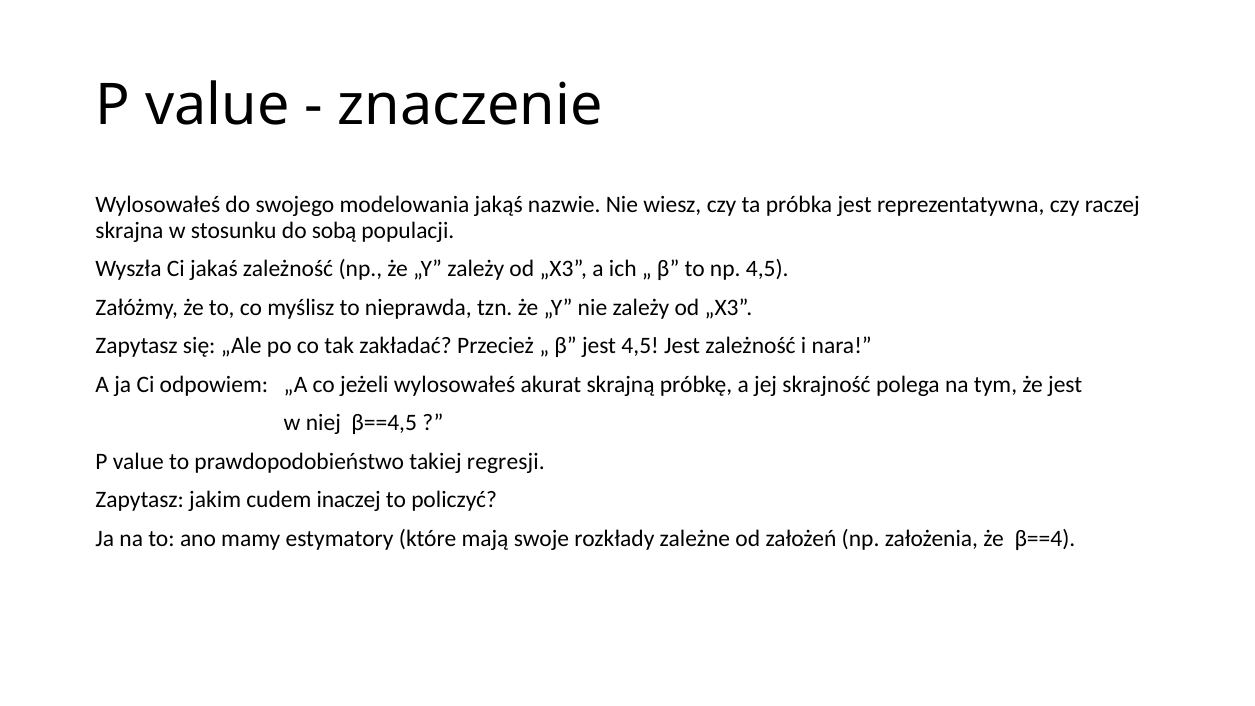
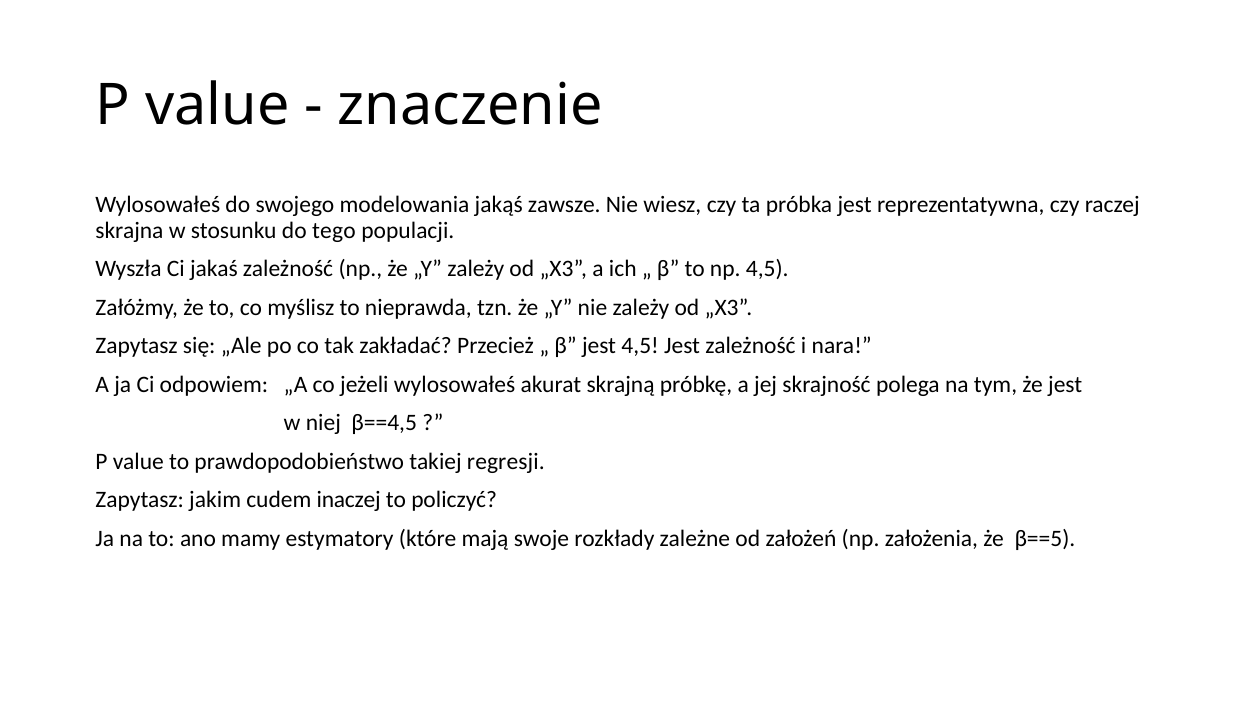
nazwie: nazwie -> zawsze (564, 205)
sobą: sobą -> tego (334, 231)
β==4: β==4 -> β==5 (1045, 539)
